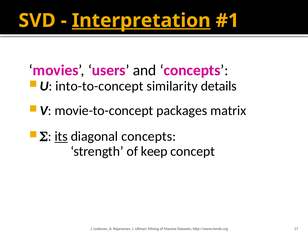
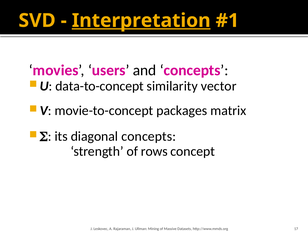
into-to-concept: into-to-concept -> data-to-concept (100, 86)
details: details -> vector (219, 86)
its underline: present -> none (61, 136)
keep: keep -> rows (154, 151)
